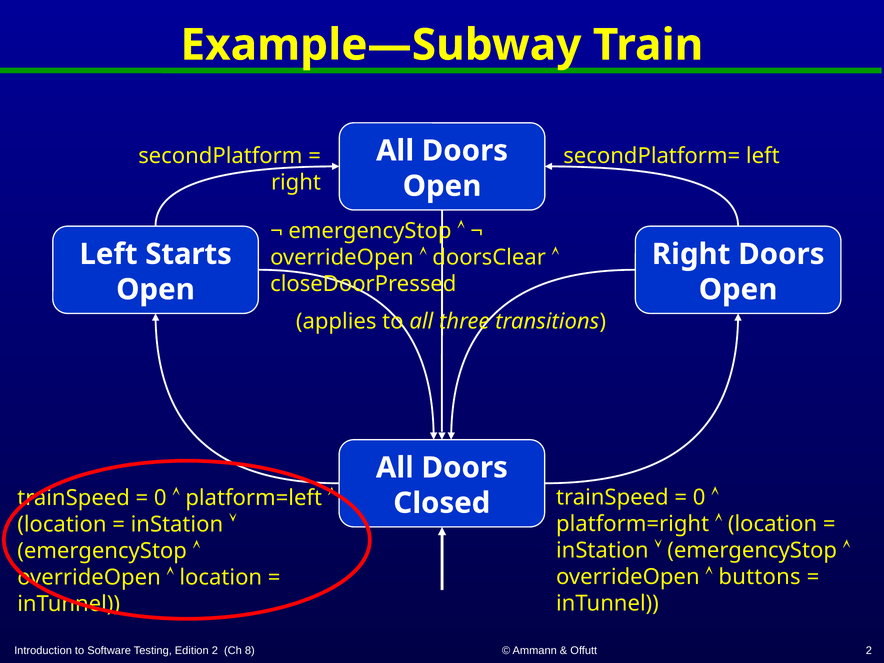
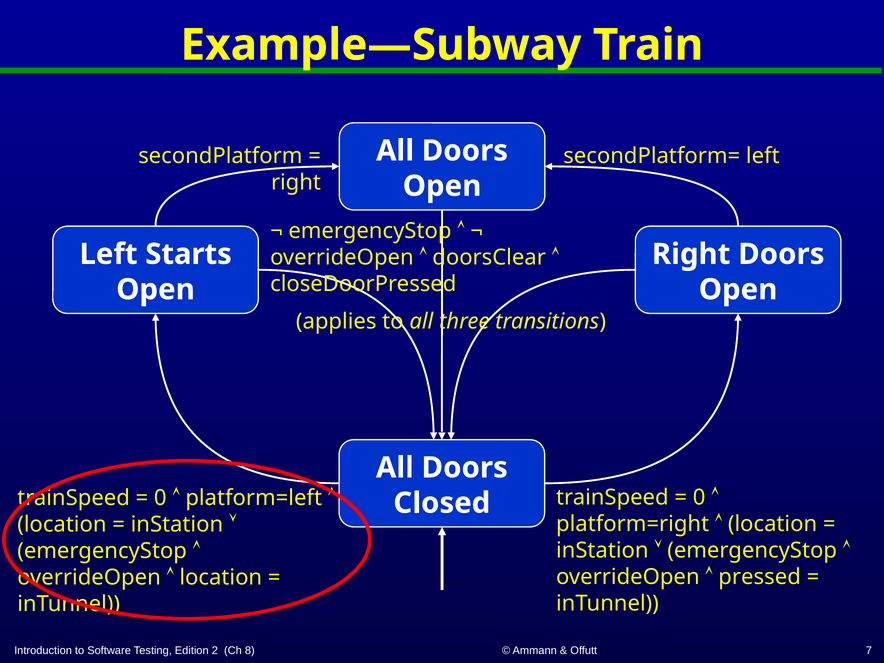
buttons: buttons -> pressed (760, 577)
Offutt 2: 2 -> 7 (869, 650)
